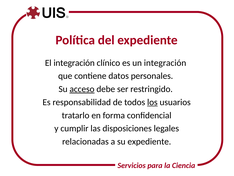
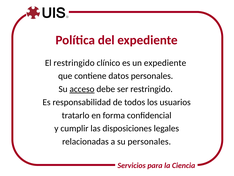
El integración: integración -> restringido (74, 63)
un integración: integración -> expediente (165, 63)
los underline: present -> none (152, 102)
su expediente: expediente -> personales (149, 141)
